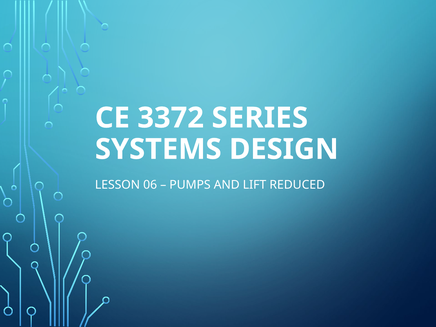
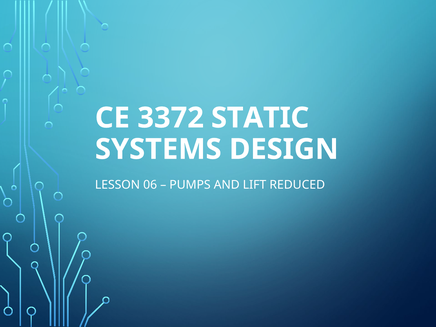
SERIES: SERIES -> STATIC (260, 118)
